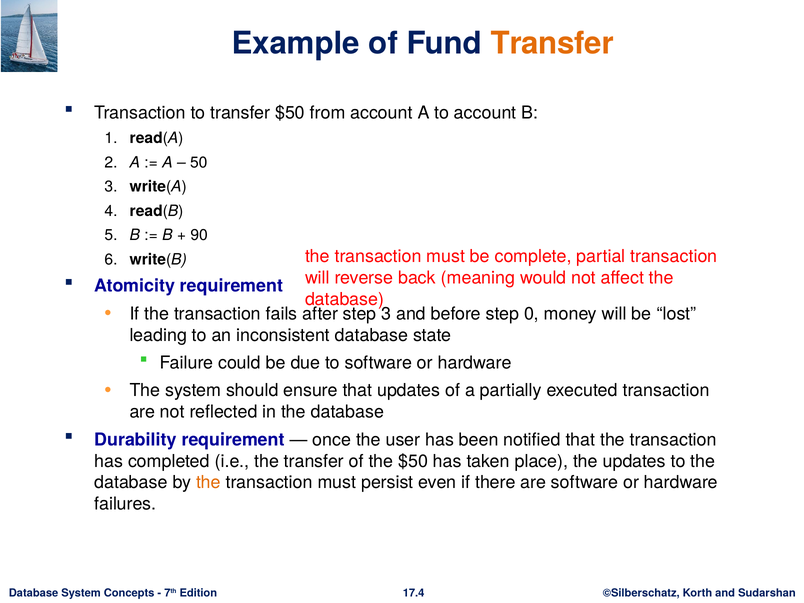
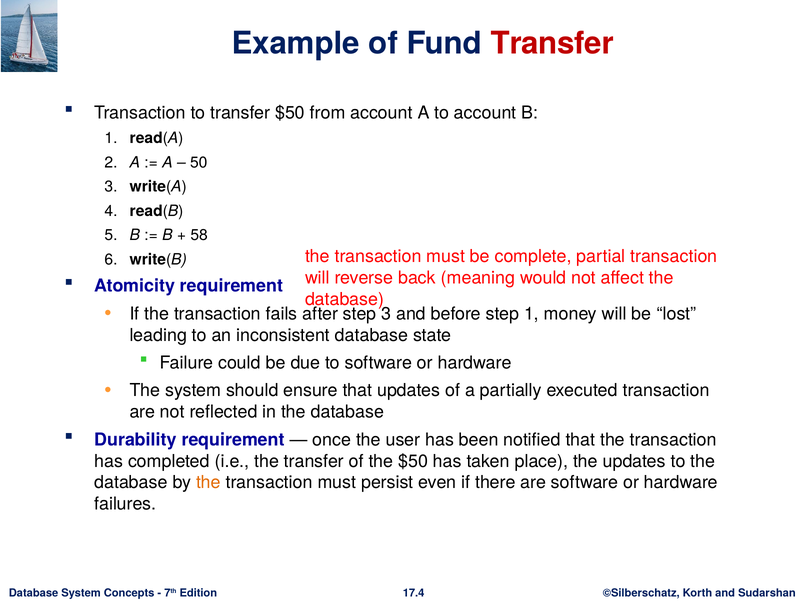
Transfer colour: orange -> red (552, 43)
90: 90 -> 58 (199, 235)
step 0: 0 -> 1 (531, 314)
